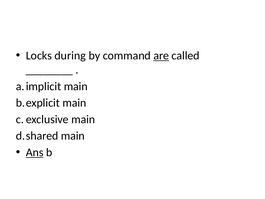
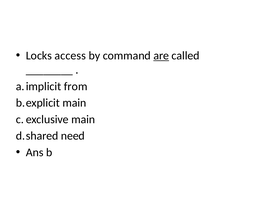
during: during -> access (70, 56)
main: main -> from (76, 86)
main: main -> need (73, 136)
Ans underline: present -> none (35, 152)
